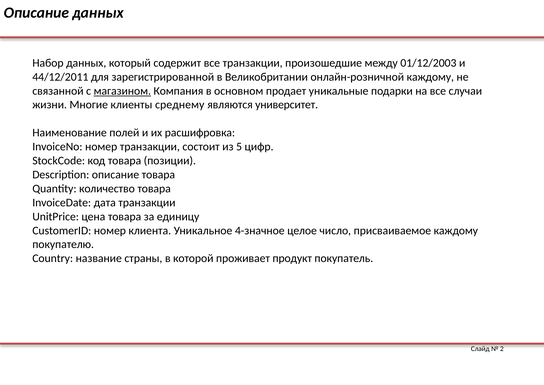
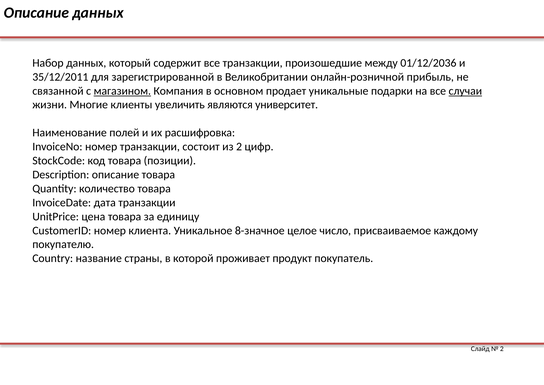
01/12/2003: 01/12/2003 -> 01/12/2036 (428, 63)
44/12/2011: 44/12/2011 -> 35/12/2011 (60, 77)
онлайн-розничной каждому: каждому -> прибыль (430, 77)
случаи underline: none -> present (465, 91)
среднему: среднему -> увеличить (180, 105)
из 5: 5 -> 2 (239, 147)
4-значное: 4-значное -> 8-значное (260, 230)
